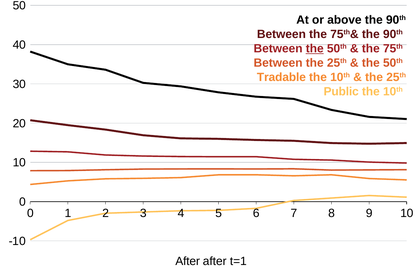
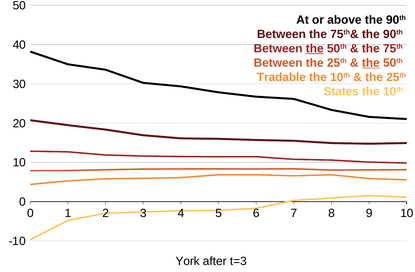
the underline: none -> present (371, 63)
Public: Public -> States (341, 91)
After: After -> York (188, 261)
t=1: t=1 -> t=3 (238, 261)
